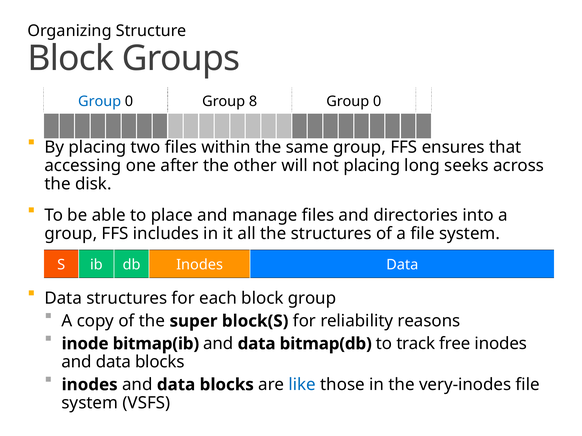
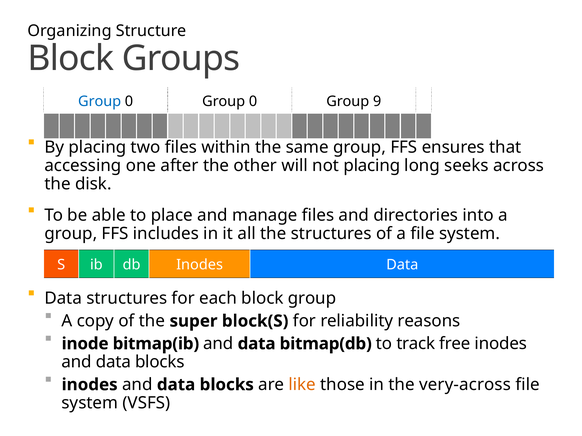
0 Group 8: 8 -> 0 (253, 101)
0: 0 -> 9 (377, 101)
like colour: blue -> orange (302, 385)
very-inodes: very-inodes -> very-across (465, 385)
